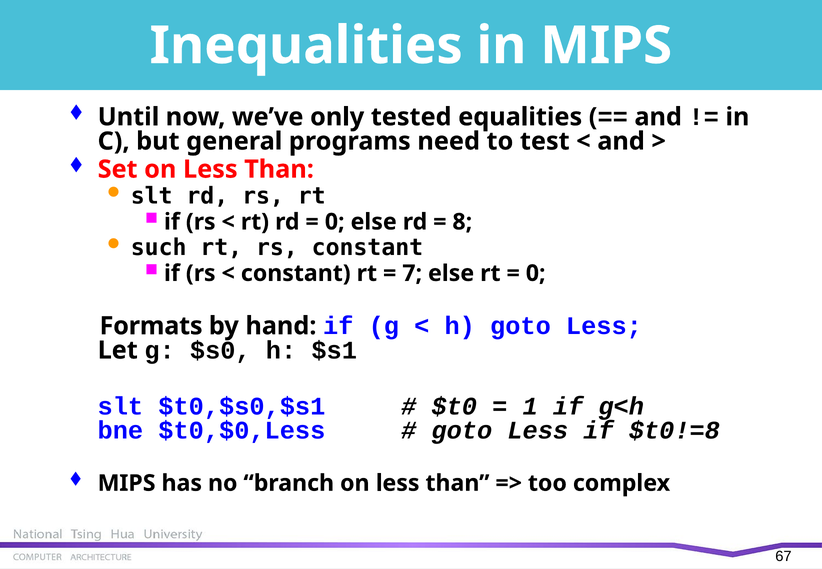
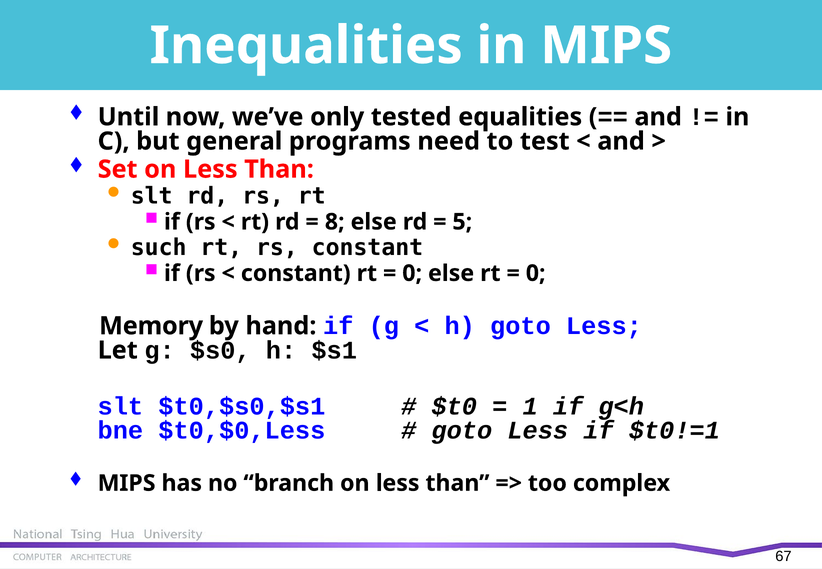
0: 0 -> 8 (335, 222)
8: 8 -> 5 (462, 222)
7: 7 -> 0 (412, 273)
Formats: Formats -> Memory (151, 326)
$t0!=8: $t0!=8 -> $t0!=1 (674, 431)
